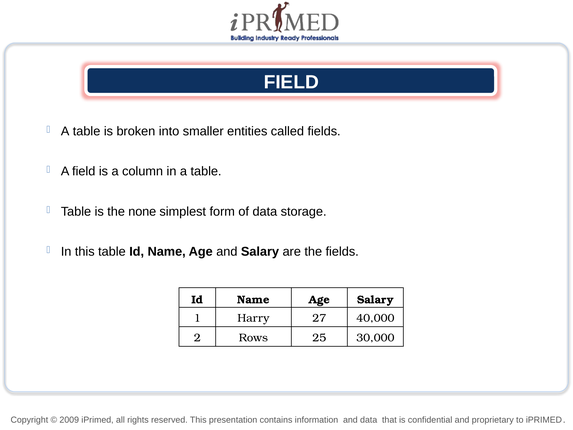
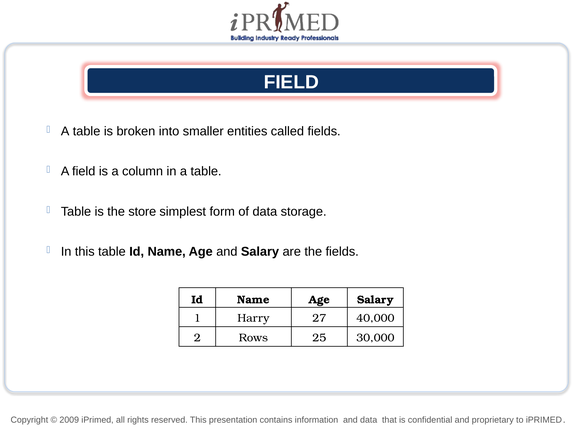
none: none -> store (142, 211)
